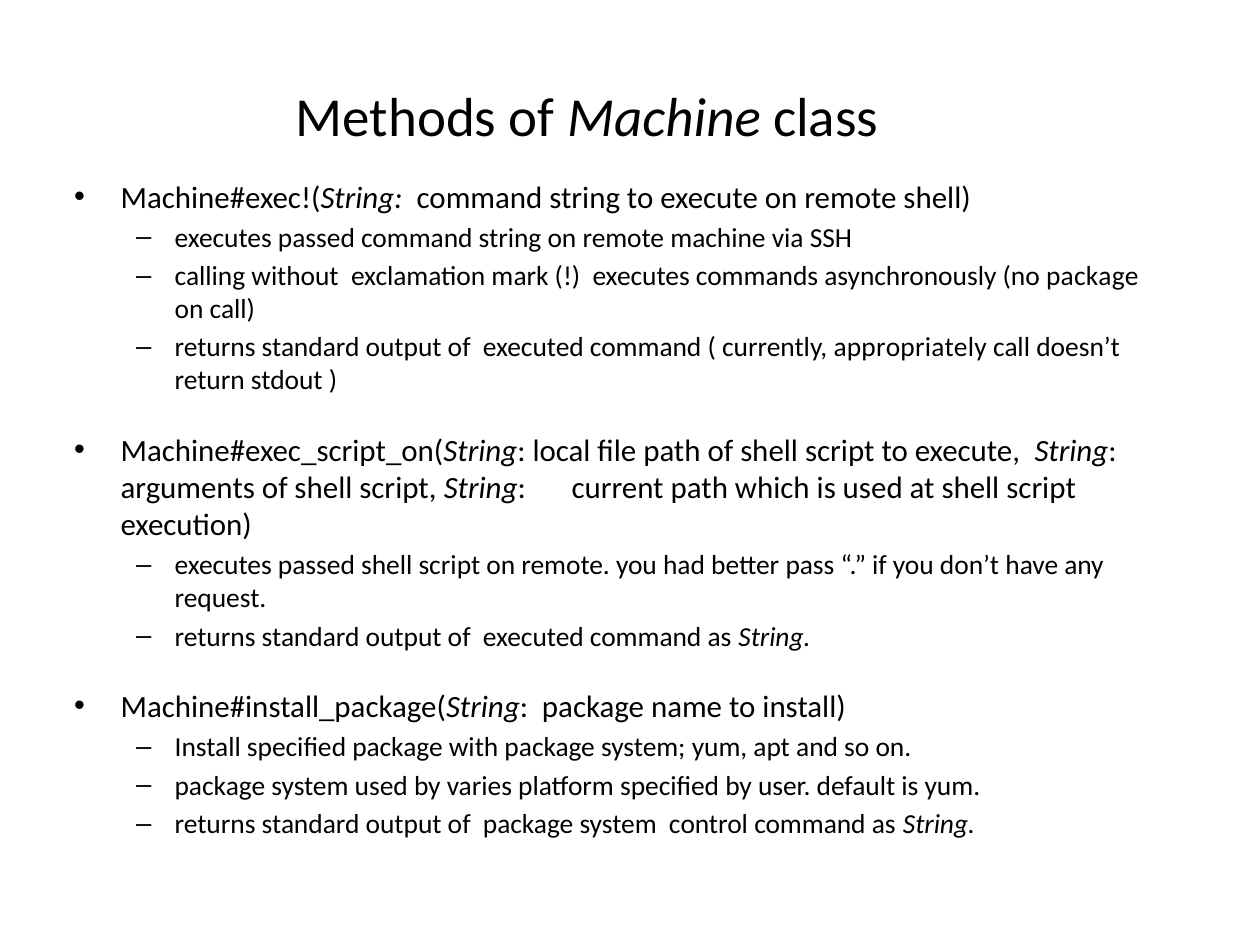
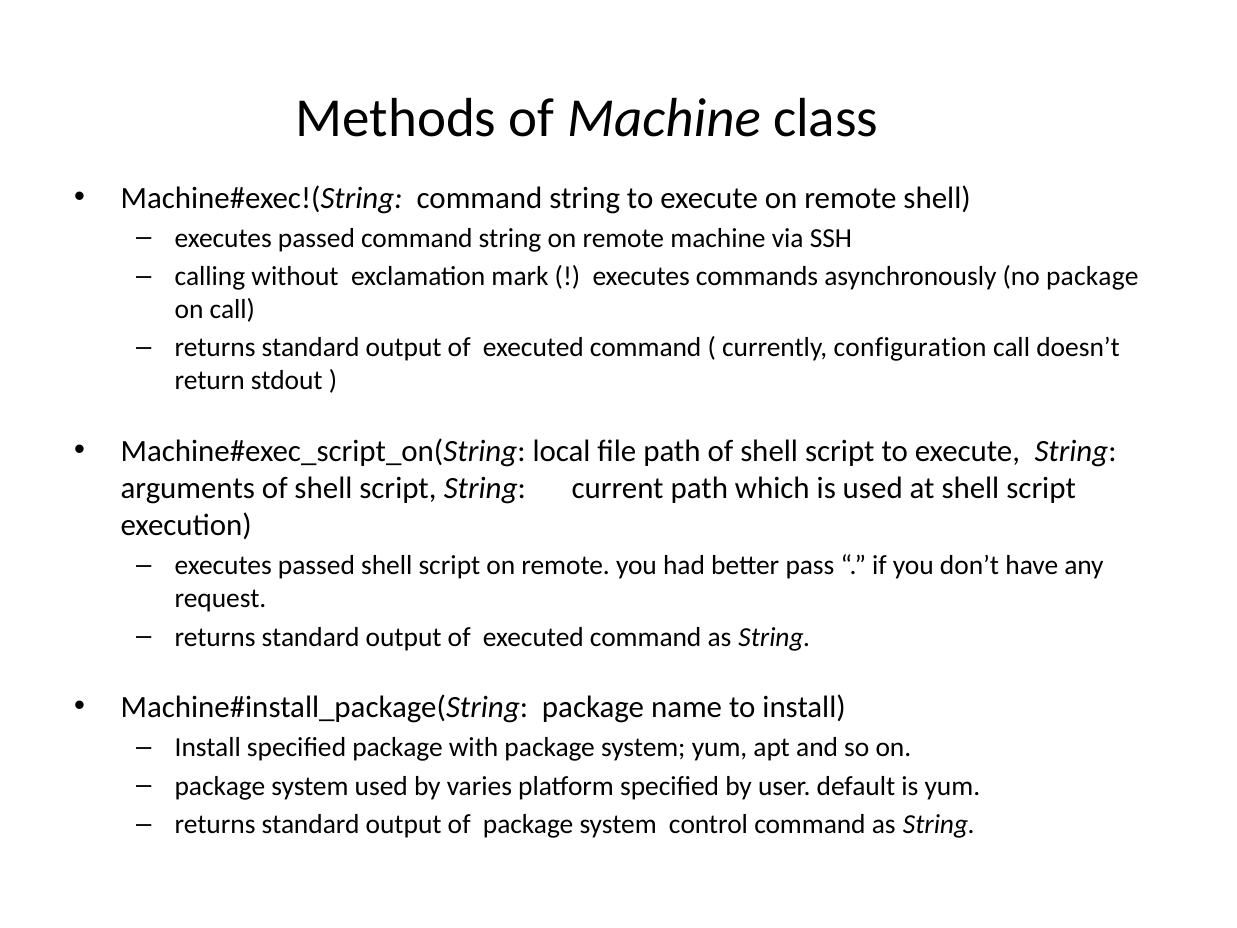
appropriately: appropriately -> configuration (910, 348)
